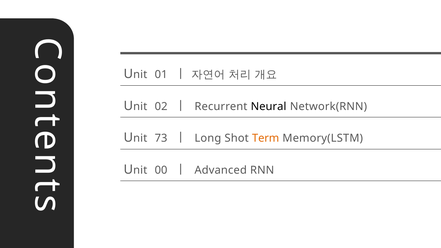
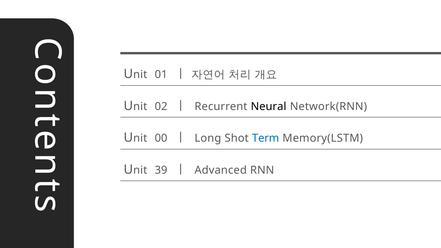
73: 73 -> 00 (161, 138)
Term colour: orange -> blue (266, 138)
00: 00 -> 39 (161, 170)
